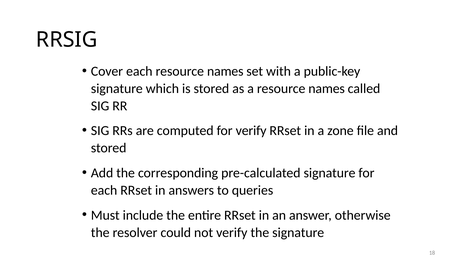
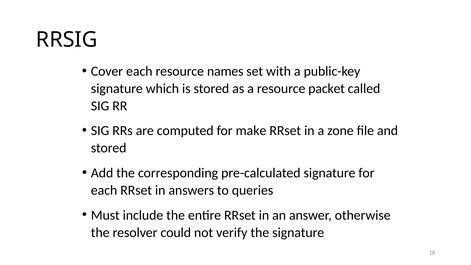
a resource names: names -> packet (327, 89)
for verify: verify -> make (251, 131)
